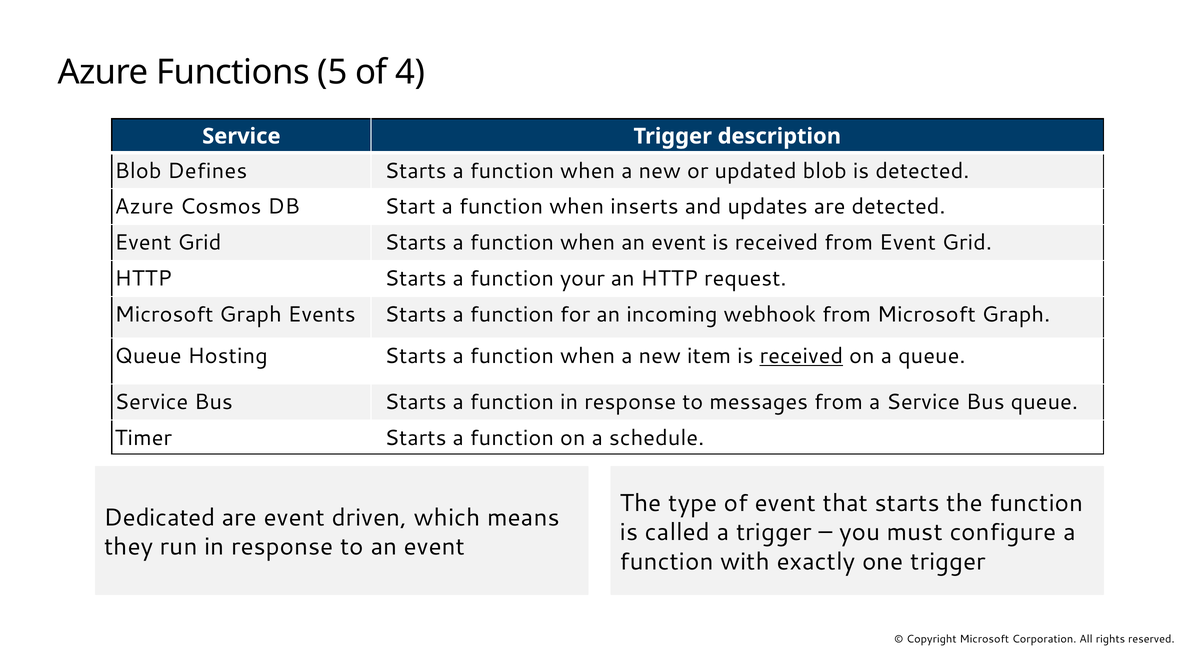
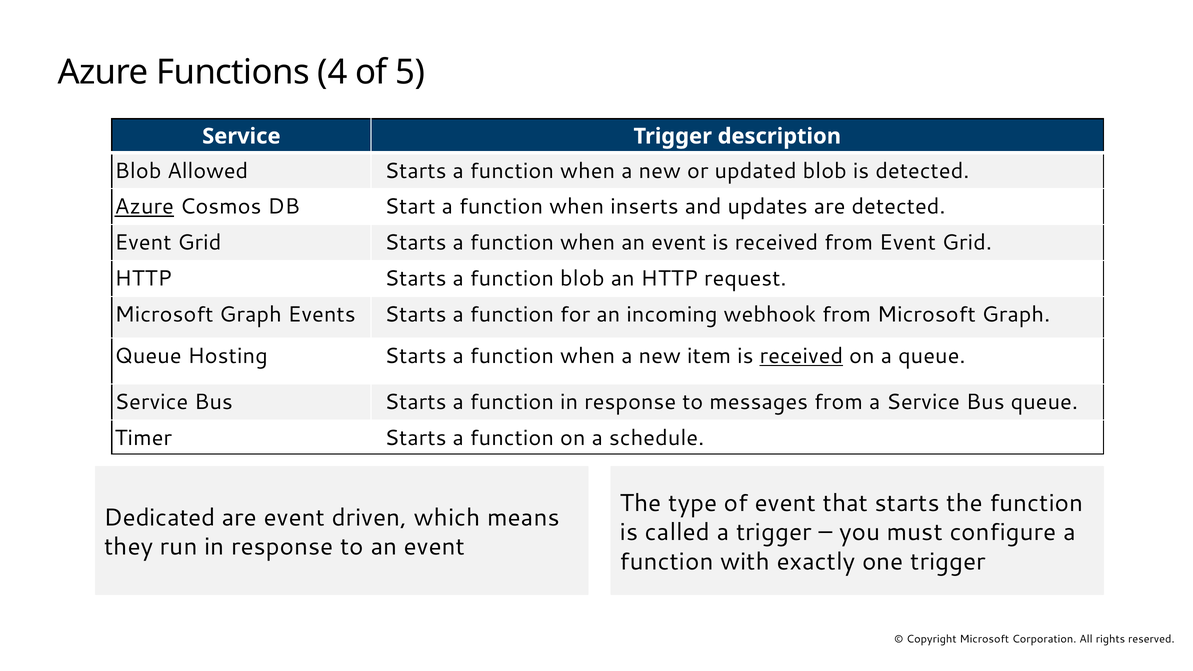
5: 5 -> 4 (332, 72)
4: 4 -> 5 (410, 72)
Defines: Defines -> Allowed (208, 171)
Azure underline: none -> present (144, 207)
function your: your -> blob (582, 279)
